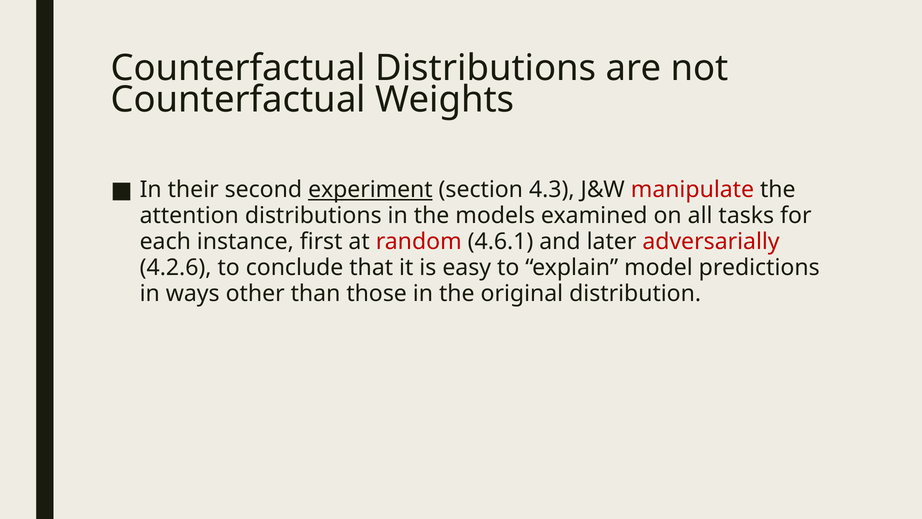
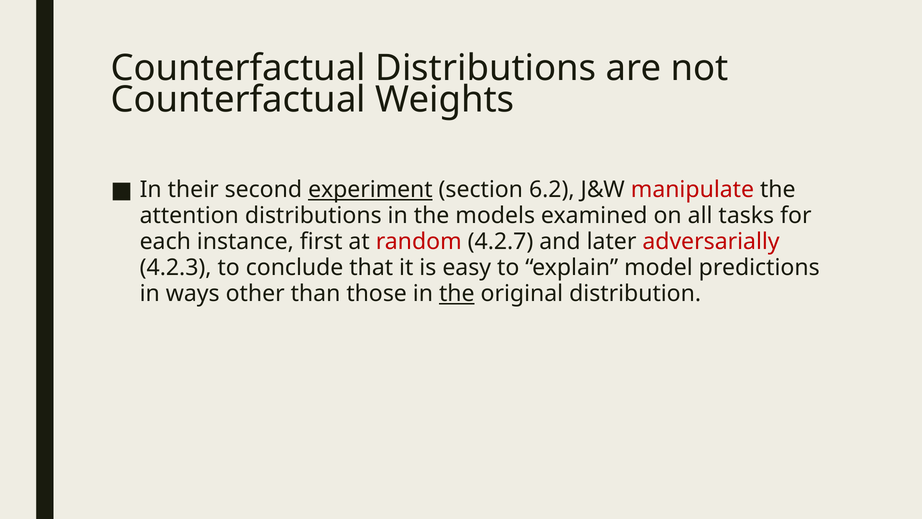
4.3: 4.3 -> 6.2 (552, 190)
4.6.1: 4.6.1 -> 4.2.7 (501, 242)
4.2.6: 4.2.6 -> 4.2.3 (176, 268)
the underline: none -> present (457, 294)
